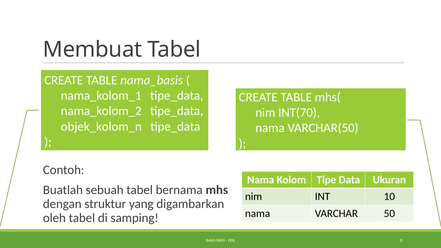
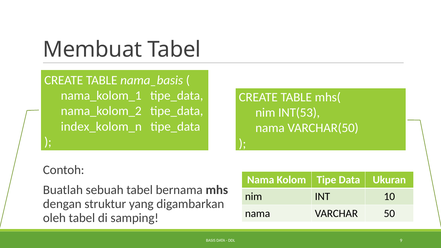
INT(70: INT(70 -> INT(53 (299, 113)
objek_kolom_n: objek_kolom_n -> index_kolom_n (101, 127)
